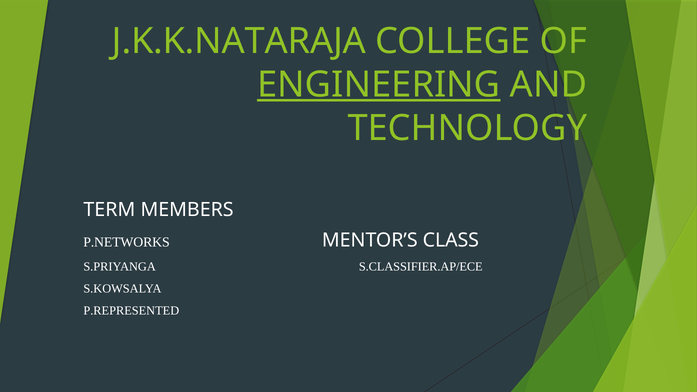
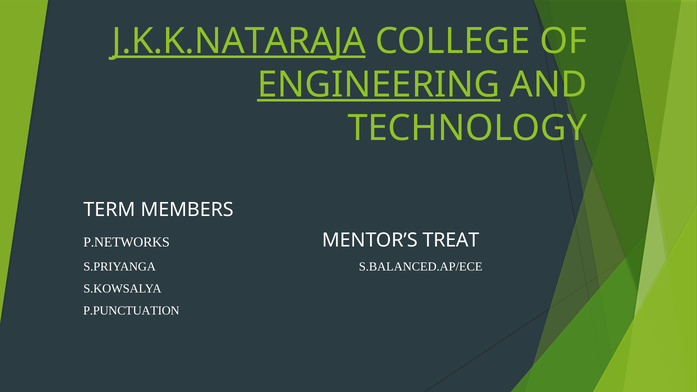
J.K.K.NATARAJA underline: none -> present (239, 41)
CLASS: CLASS -> TREAT (451, 241)
S.CLASSIFIER.AP/ECE: S.CLASSIFIER.AP/ECE -> S.BALANCED.AP/ECE (421, 266)
P.REPRESENTED: P.REPRESENTED -> P.PUNCTUATION (131, 311)
